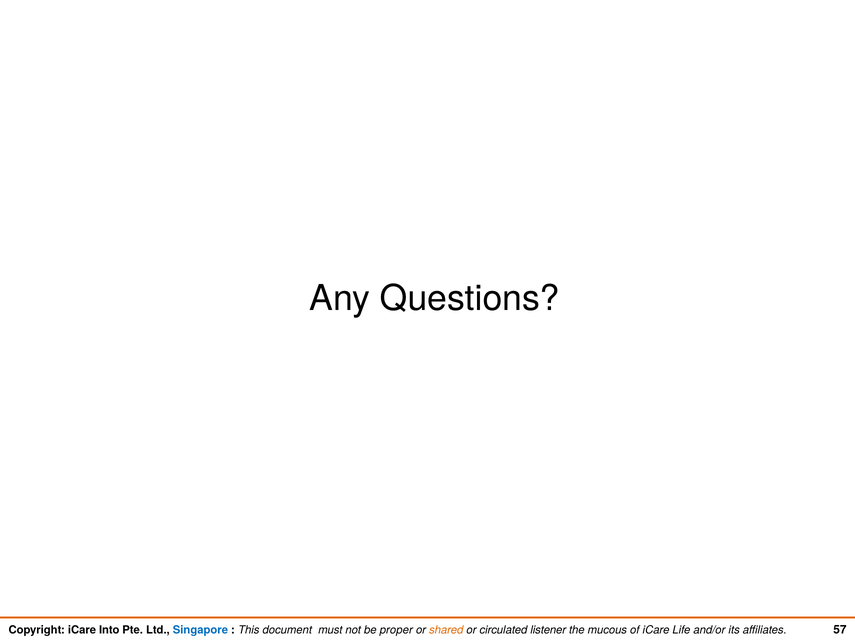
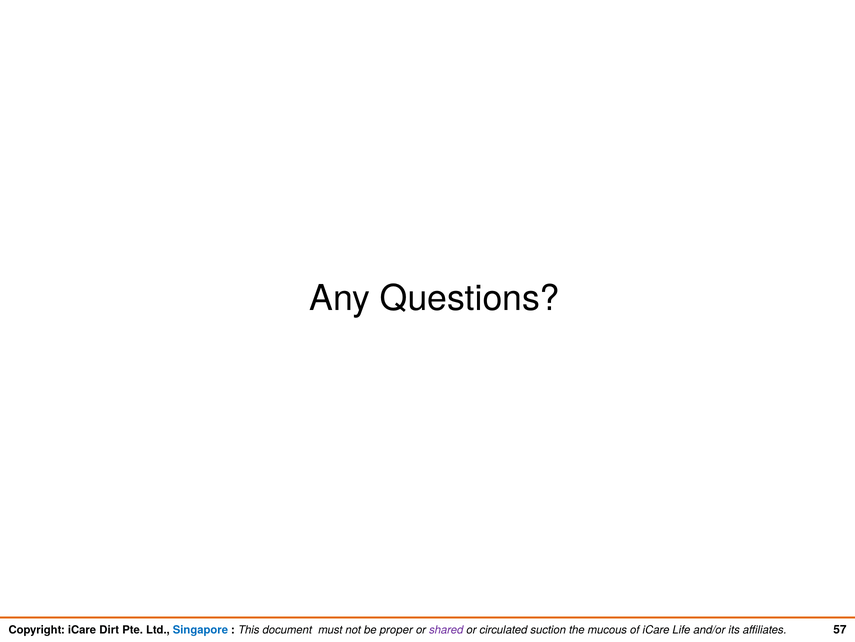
Into: Into -> Dirt (109, 629)
shared colour: orange -> purple (446, 629)
listener: listener -> suction (548, 629)
